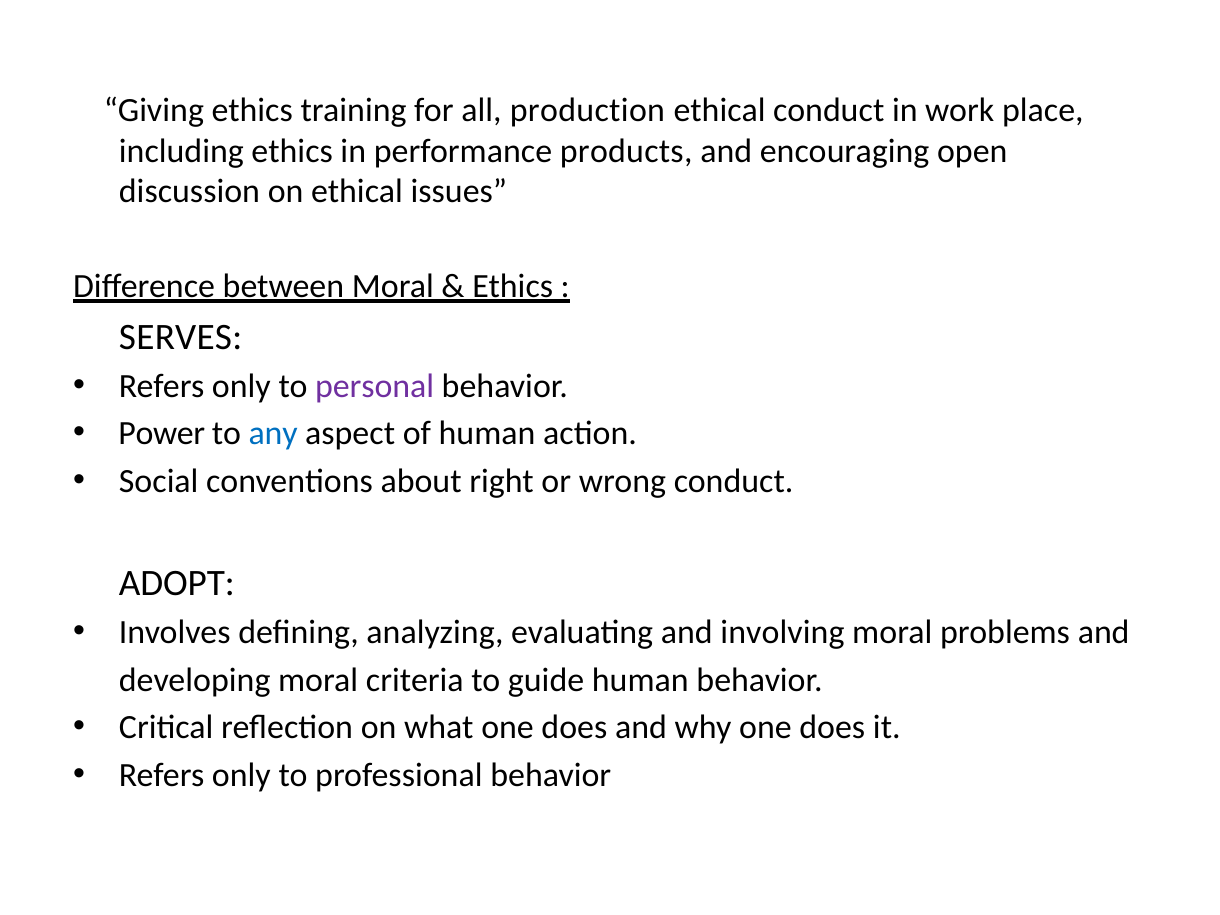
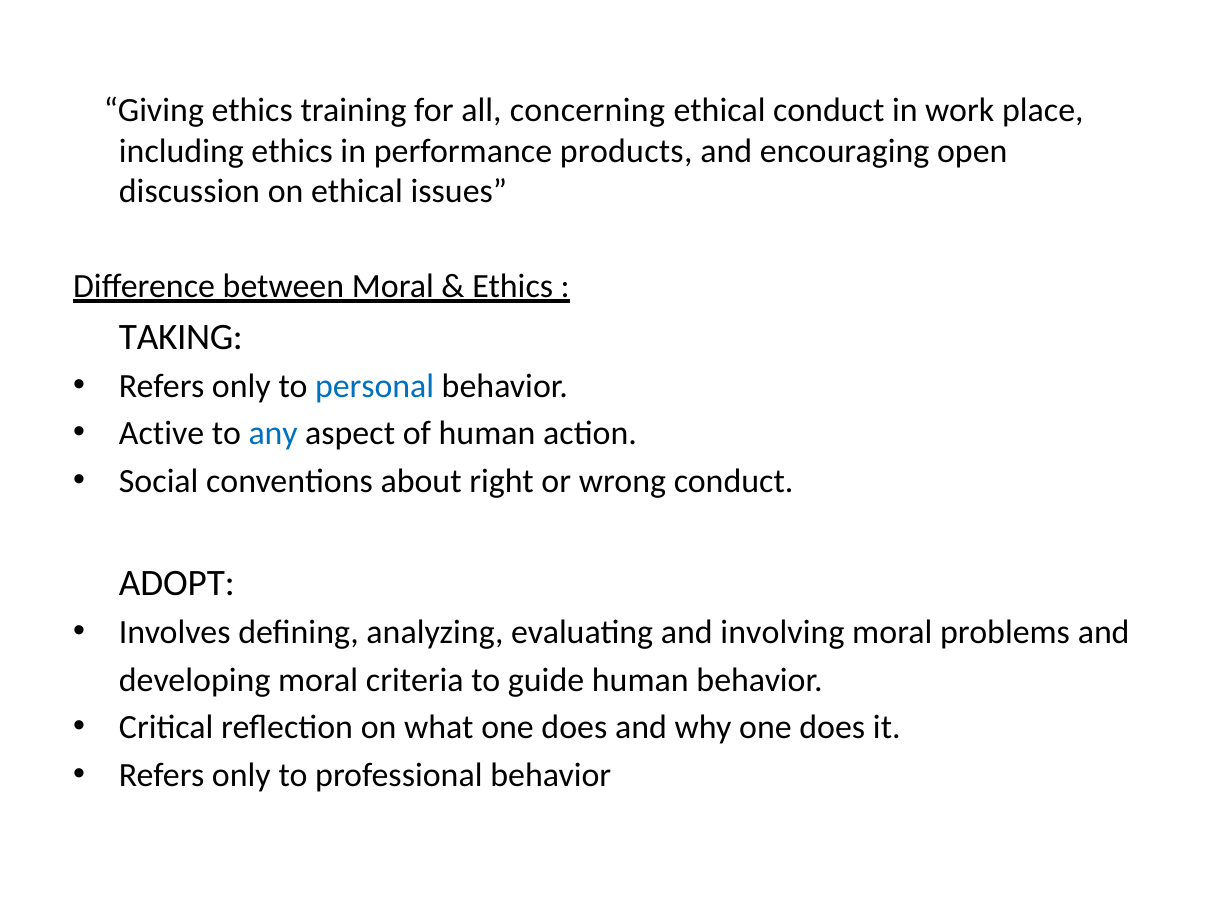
production: production -> concerning (587, 110)
SERVES: SERVES -> TAKING (181, 337)
personal colour: purple -> blue (375, 386)
Power: Power -> Active (162, 433)
